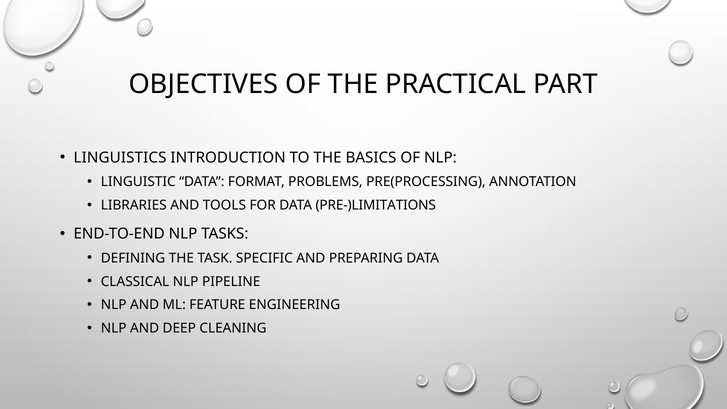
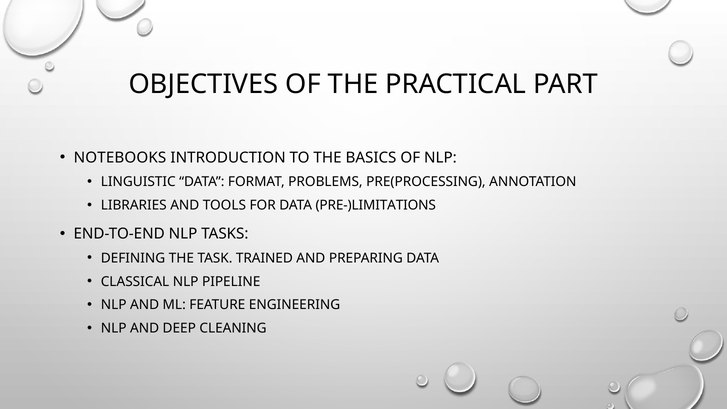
LINGUISTICS: LINGUISTICS -> NOTEBOOKS (120, 158)
SPECIFIC: SPECIFIC -> TRAINED (264, 258)
